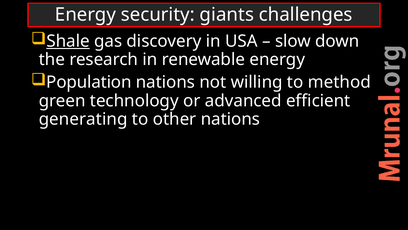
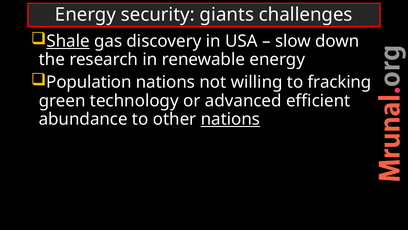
method: method -> fracking (340, 82)
generating: generating -> abundance (83, 119)
nations underline: none -> present (230, 119)
